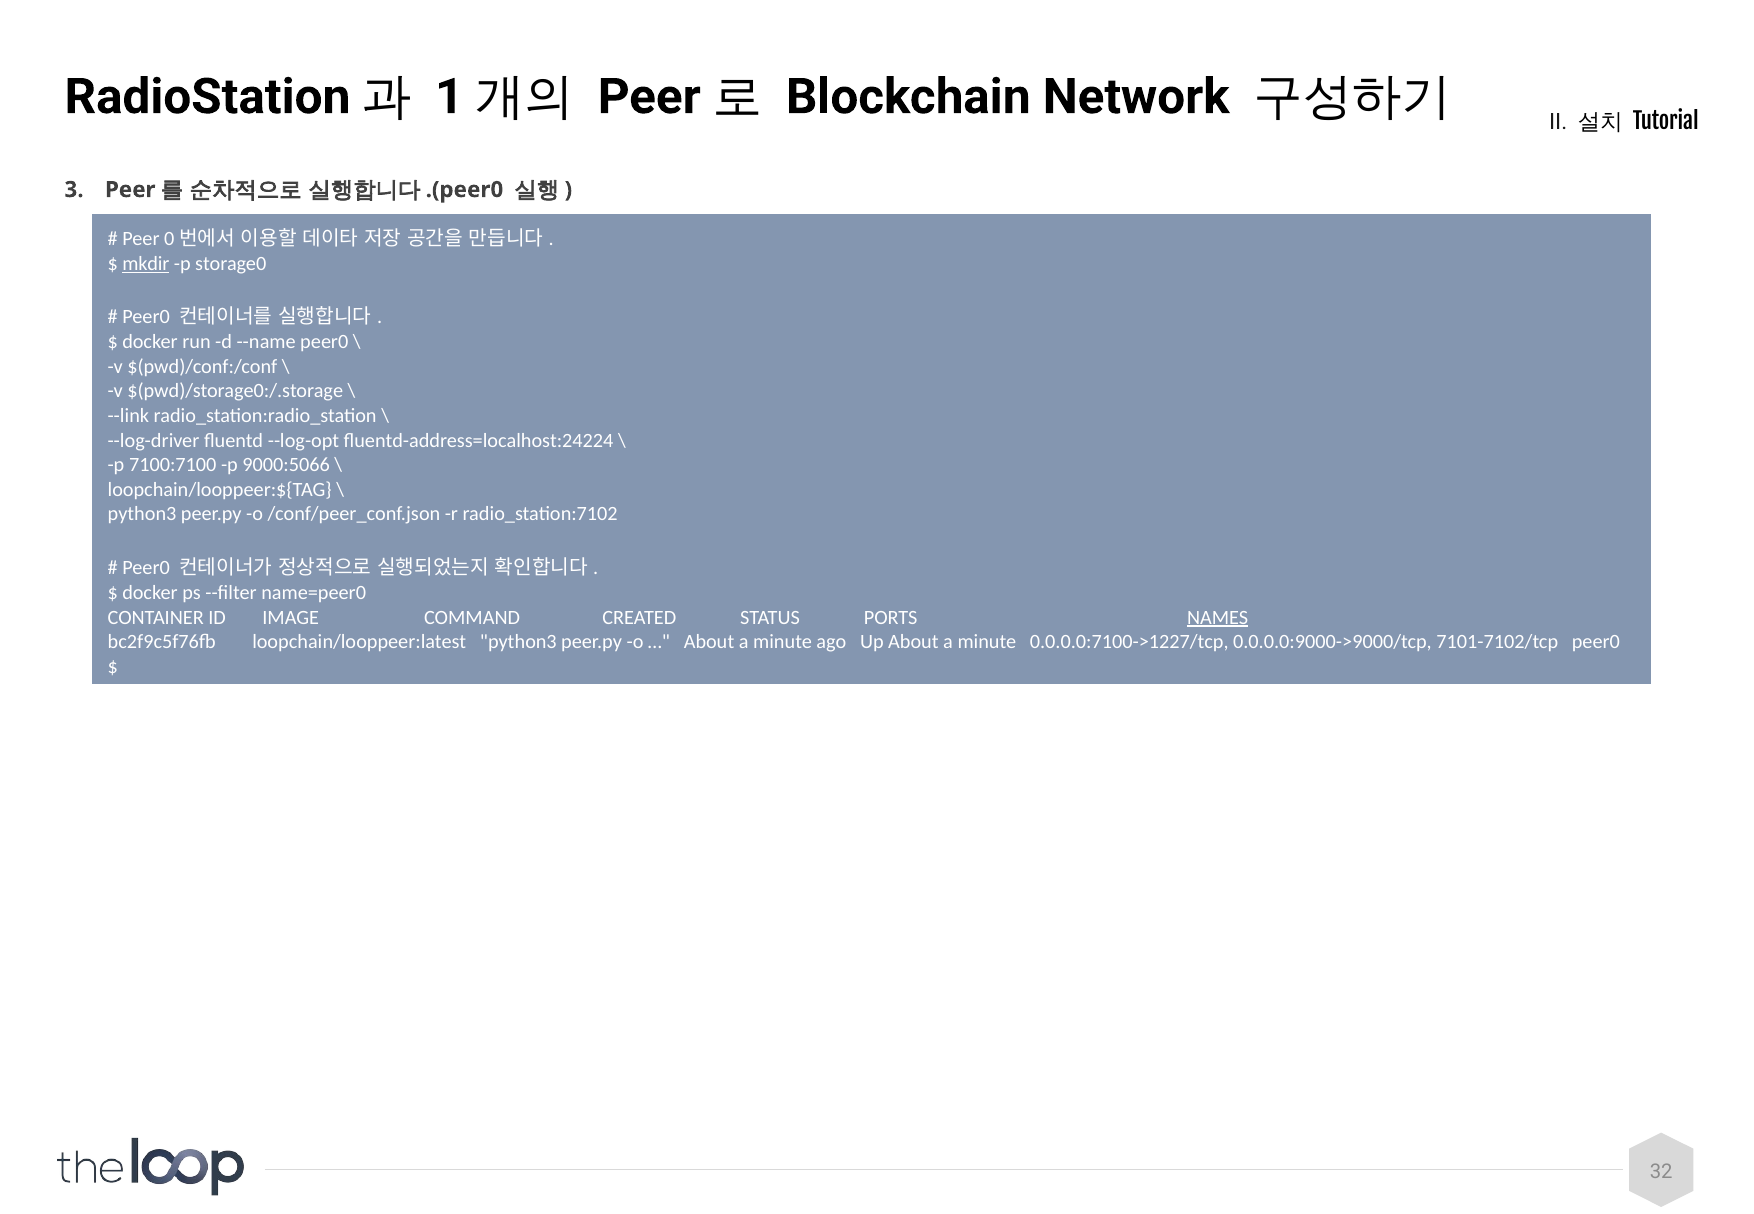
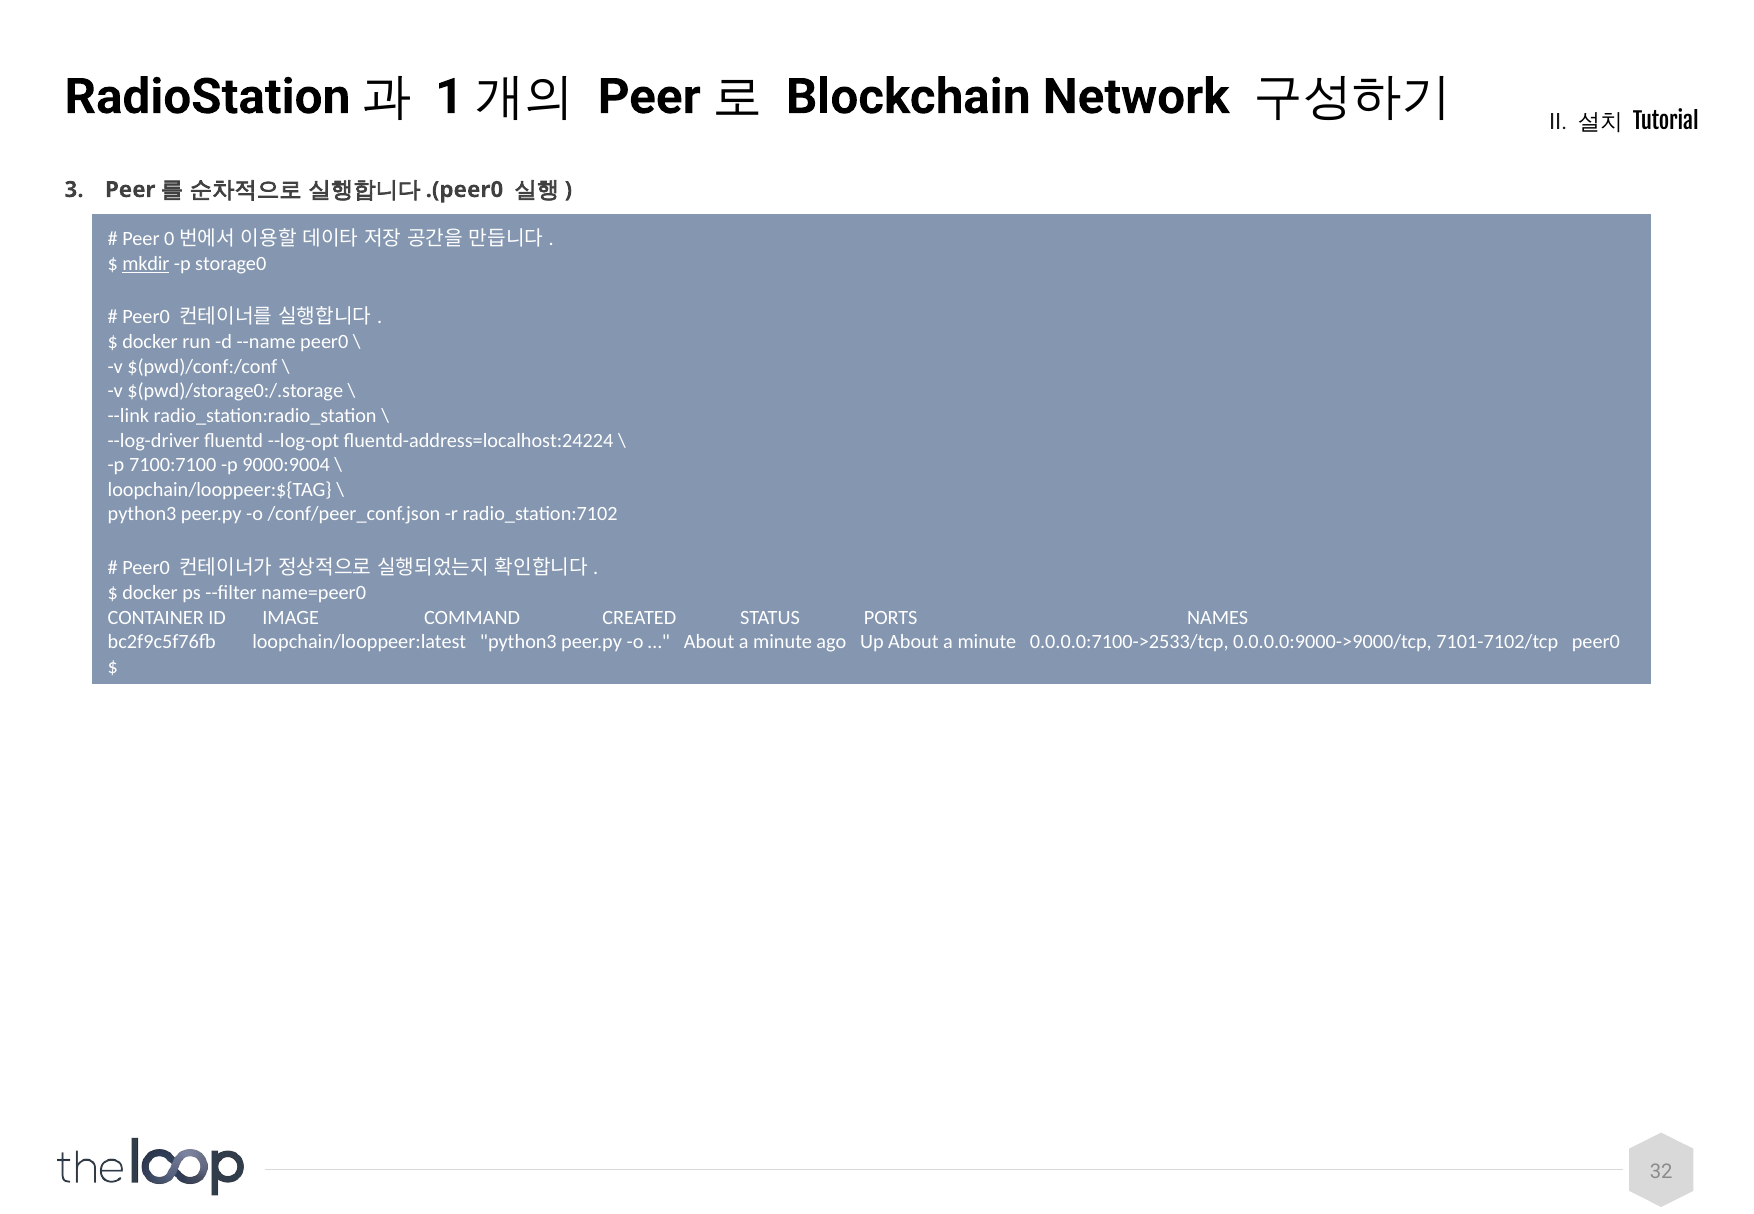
9000:5066: 9000:5066 -> 9000:9004 (286, 465)
NAMES underline: present -> none (1218, 618)
0.0.0.0:7100->1227/tcp: 0.0.0.0:7100->1227/tcp -> 0.0.0.0:7100->2533/tcp (1129, 642)
